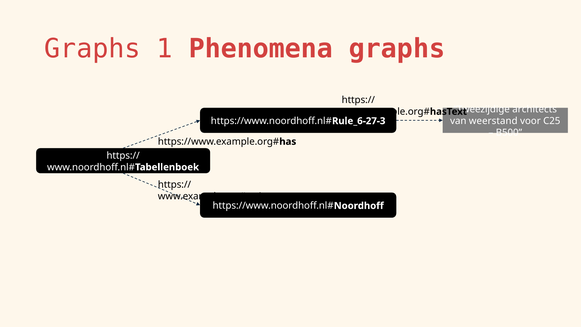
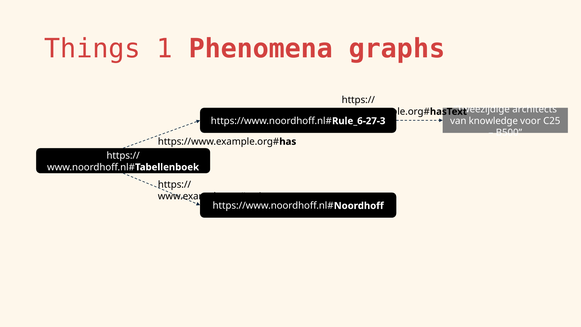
Graphs: Graphs -> Things (92, 49)
weerstand: weerstand -> knowledge (493, 121)
